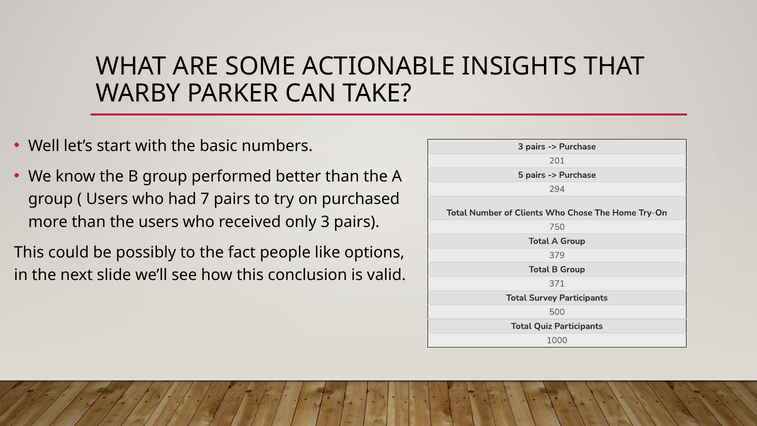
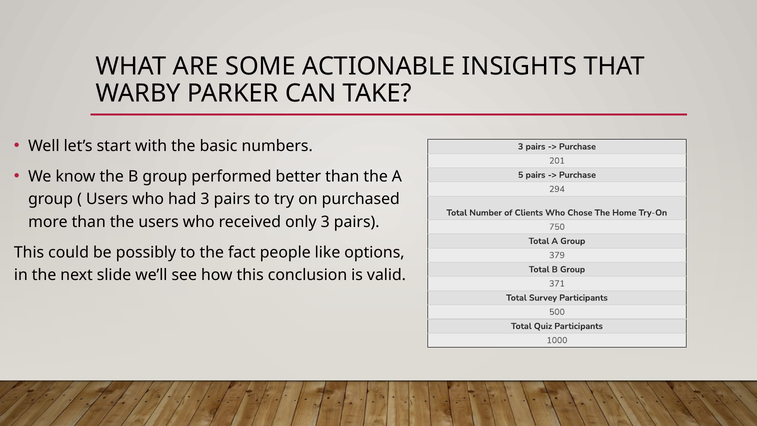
had 7: 7 -> 3 (205, 199)
